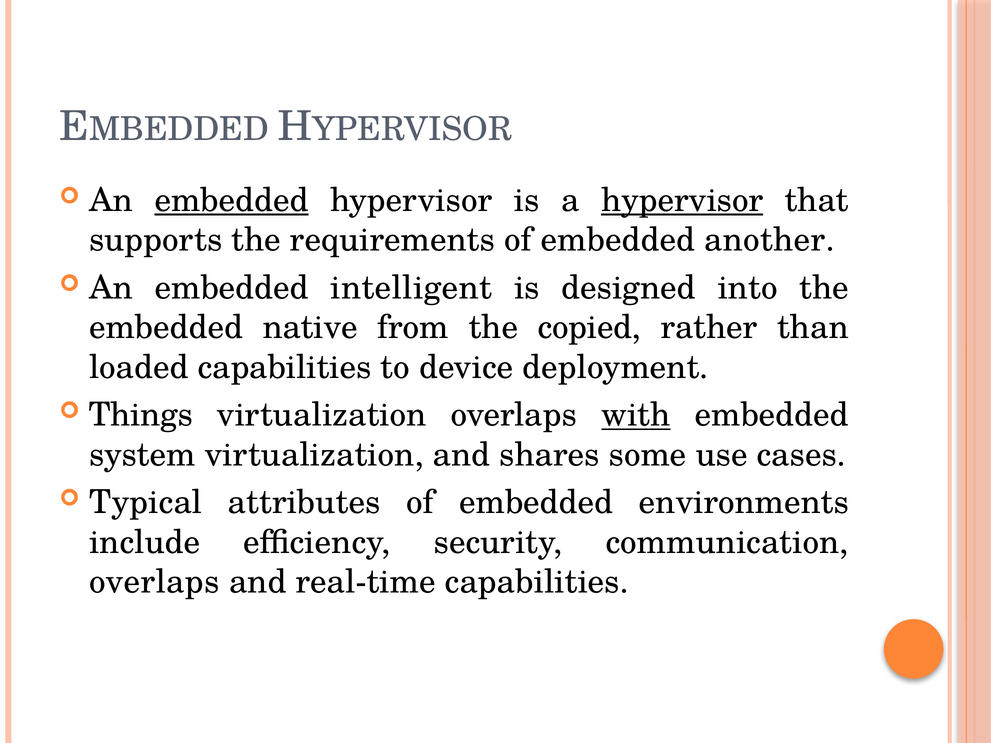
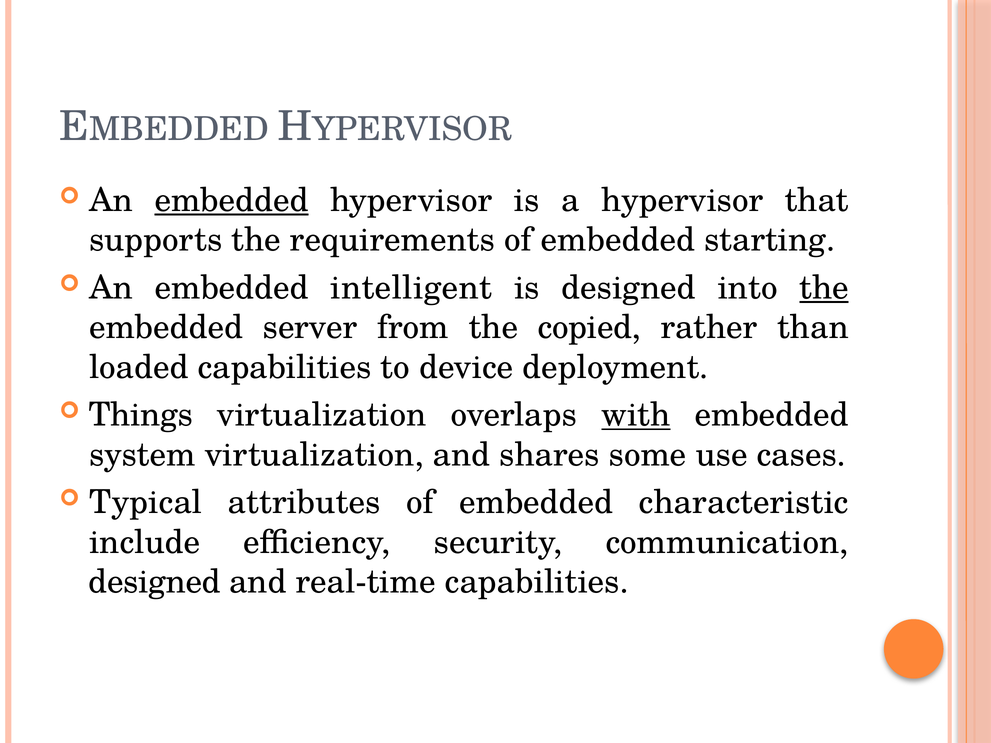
hypervisor underline: present -> none (682, 200)
another: another -> starting (770, 240)
the underline: none -> present (824, 288)
native: native -> server (310, 328)
environments: environments -> characteristic (744, 503)
overlaps: overlaps -> designed (155, 582)
